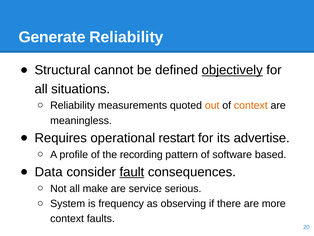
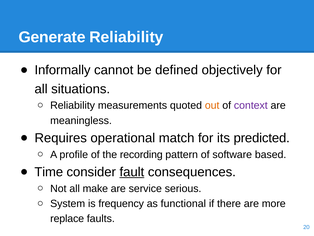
Structural: Structural -> Informally (63, 70)
objectively underline: present -> none (232, 70)
context colour: orange -> purple (251, 105)
restart: restart -> match (177, 138)
advertise: advertise -> predicted (262, 138)
Data: Data -> Time (49, 172)
observing: observing -> functional (183, 203)
context: context -> replace (67, 218)
